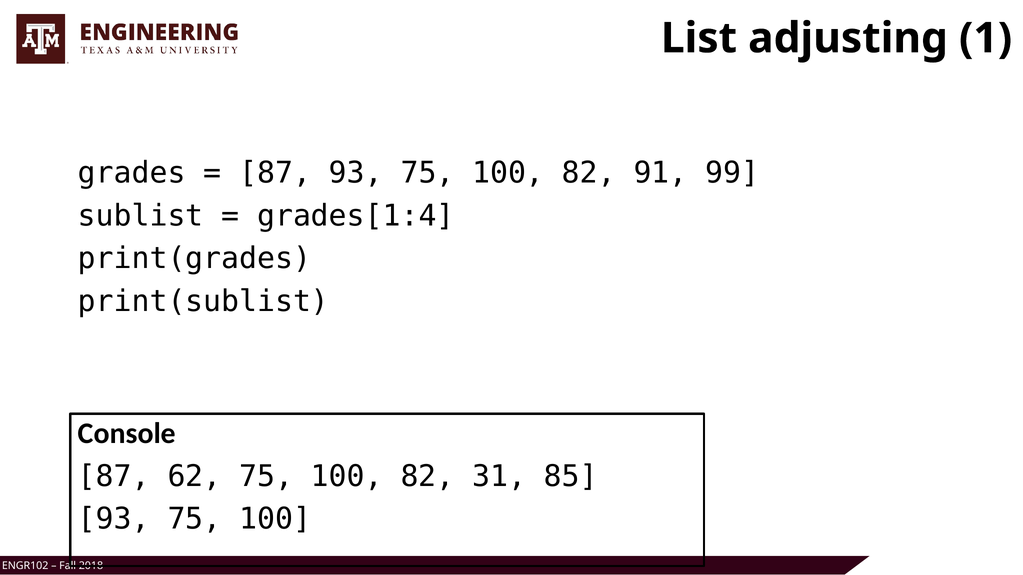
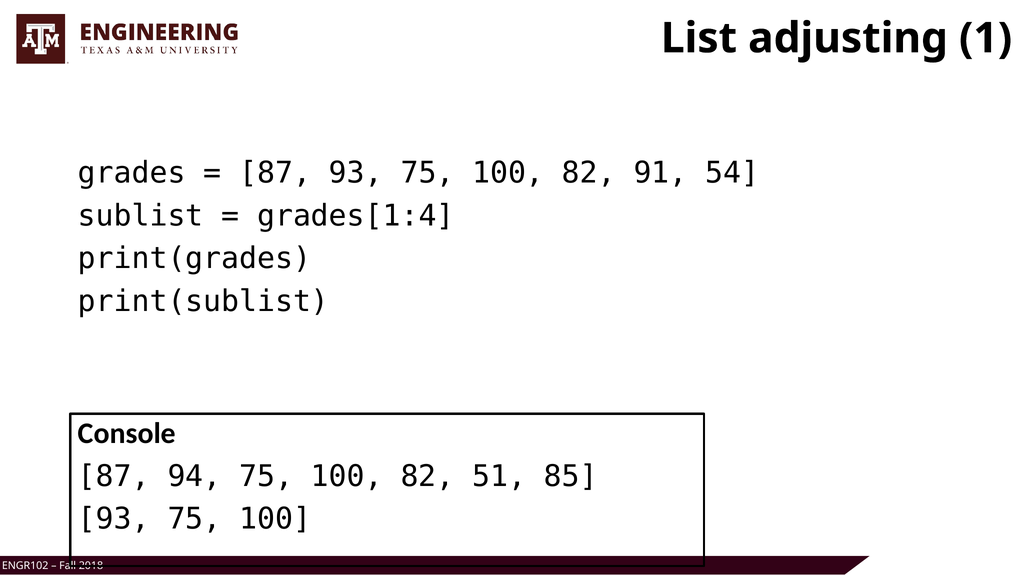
99: 99 -> 54 (732, 173)
62: 62 -> 94 (194, 477)
31: 31 -> 51 (499, 477)
